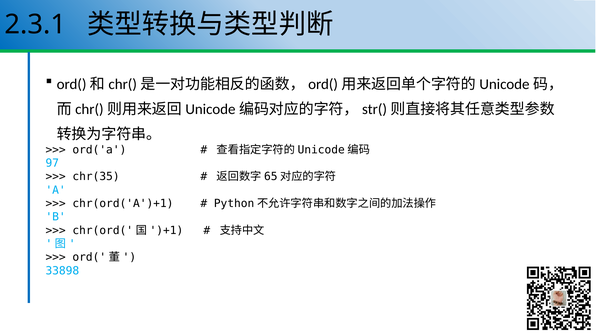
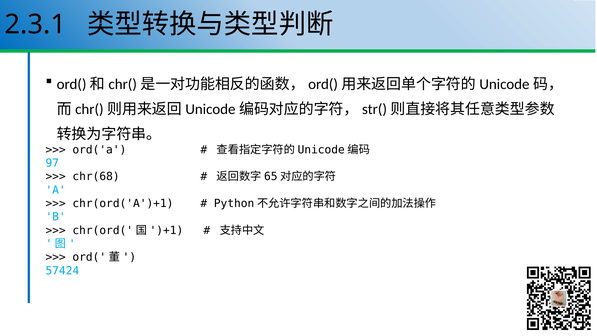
chr(35: chr(35 -> chr(68 (96, 177)
33898: 33898 -> 57424 (62, 271)
